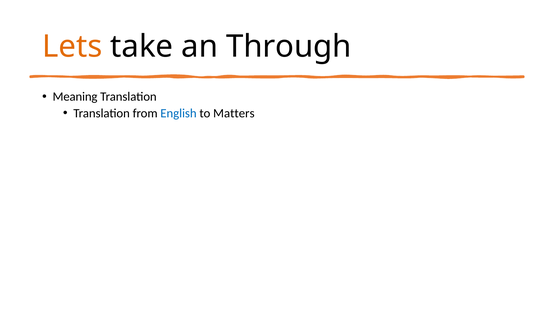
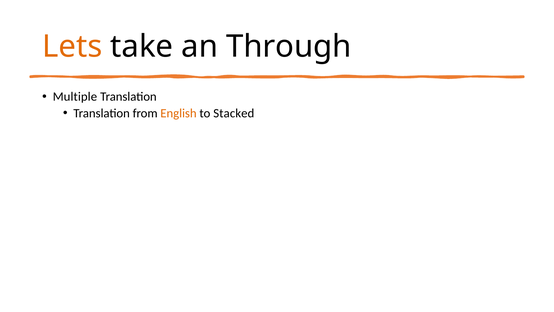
Meaning: Meaning -> Multiple (75, 97)
English colour: blue -> orange (178, 113)
Matters: Matters -> Stacked (234, 113)
